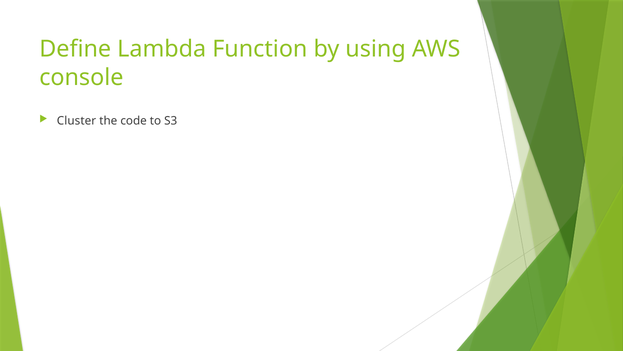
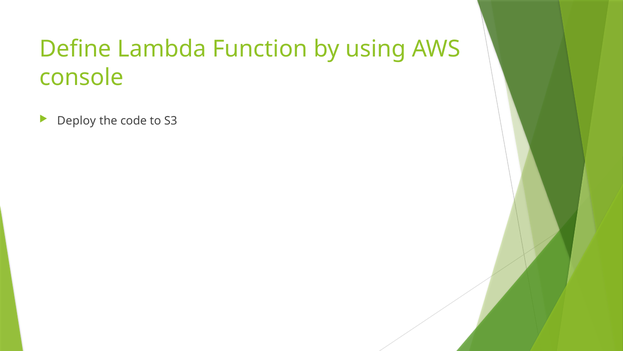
Cluster: Cluster -> Deploy (76, 121)
